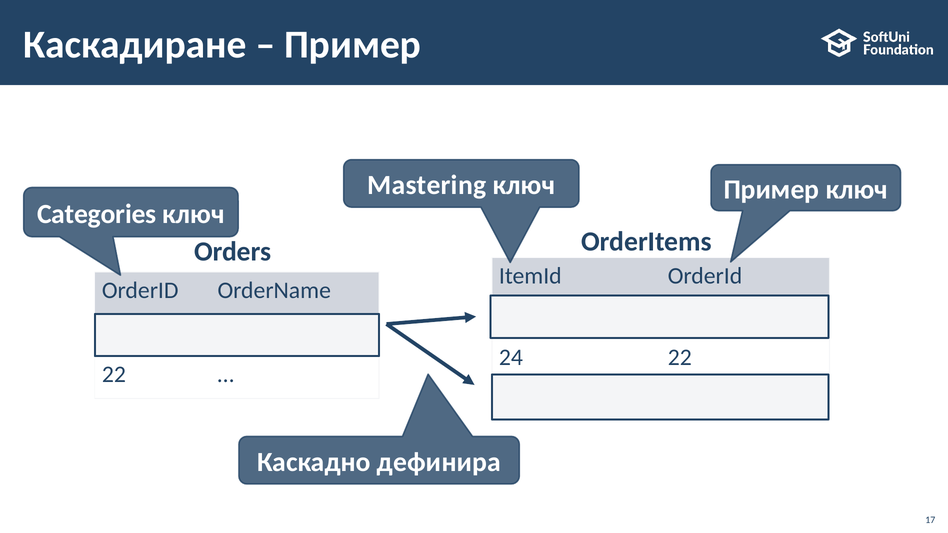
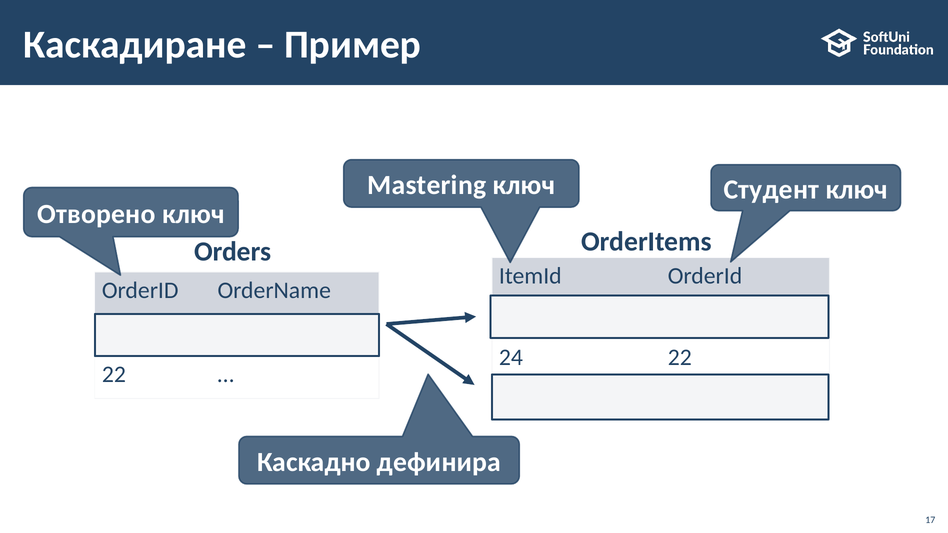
ключ Пример: Пример -> Студент (771, 190)
Categories: Categories -> Отворено (96, 214)
